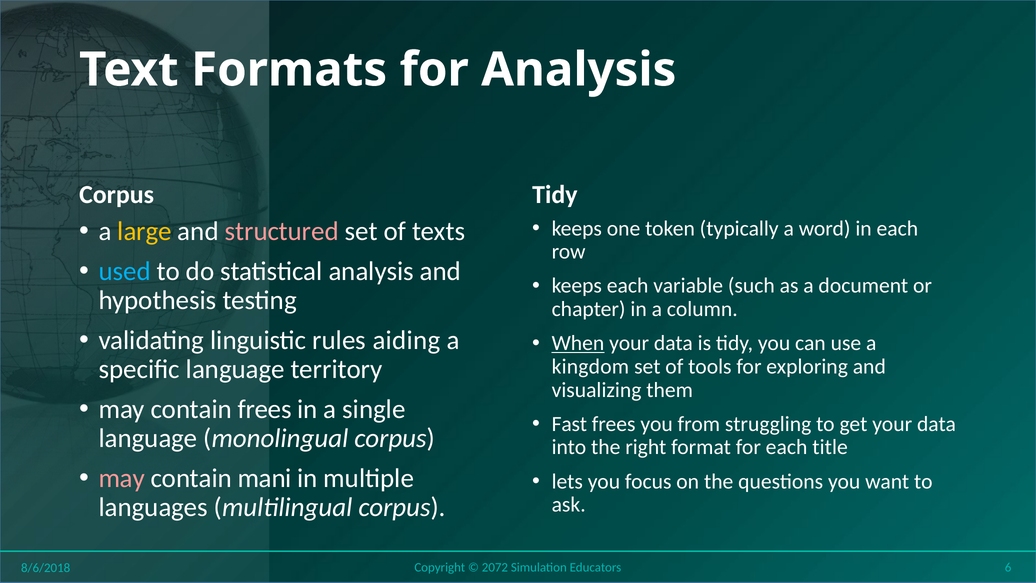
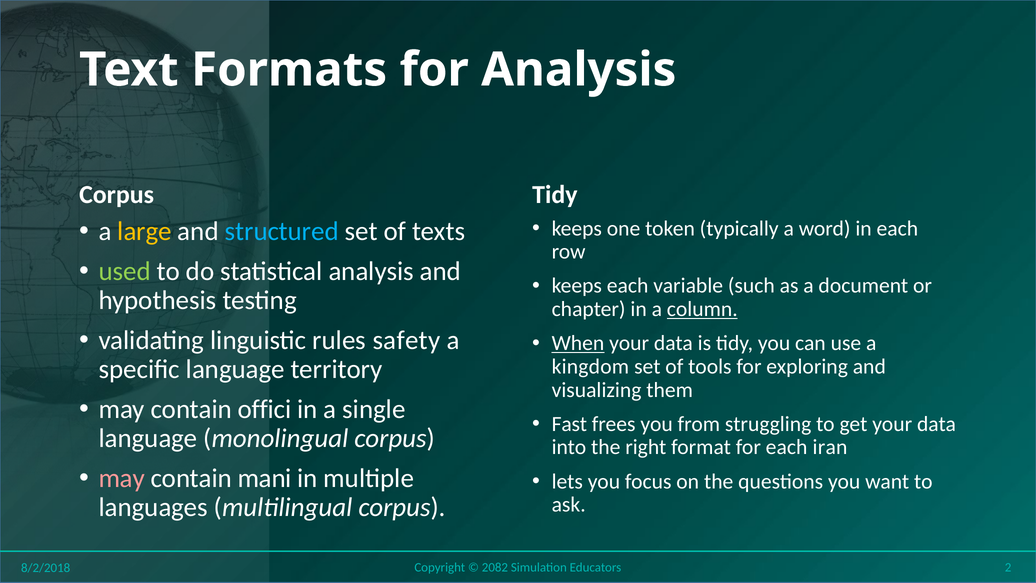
structured colour: pink -> light blue (282, 231)
used colour: light blue -> light green (125, 271)
column underline: none -> present (702, 309)
aiding: aiding -> safety (406, 340)
contain frees: frees -> offici (265, 409)
title: title -> iran (830, 447)
2072: 2072 -> 2082 (495, 567)
6: 6 -> 2 (1008, 567)
8/6/2018: 8/6/2018 -> 8/2/2018 (46, 568)
